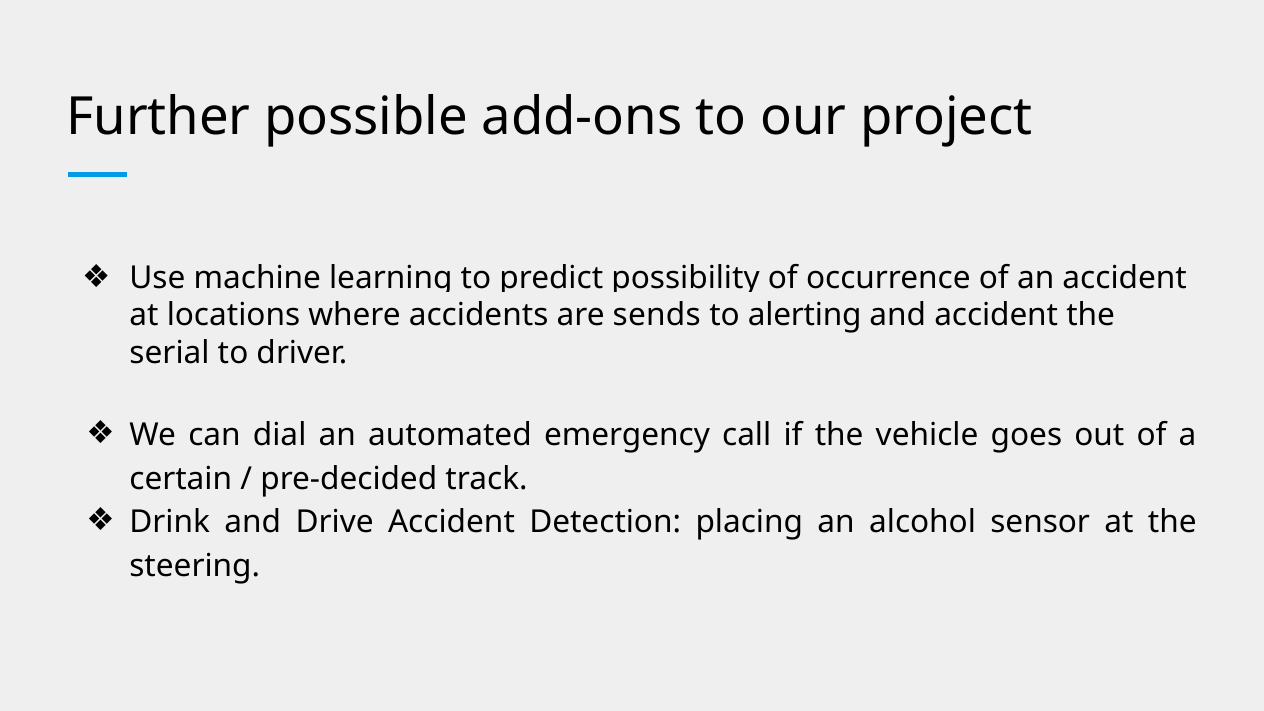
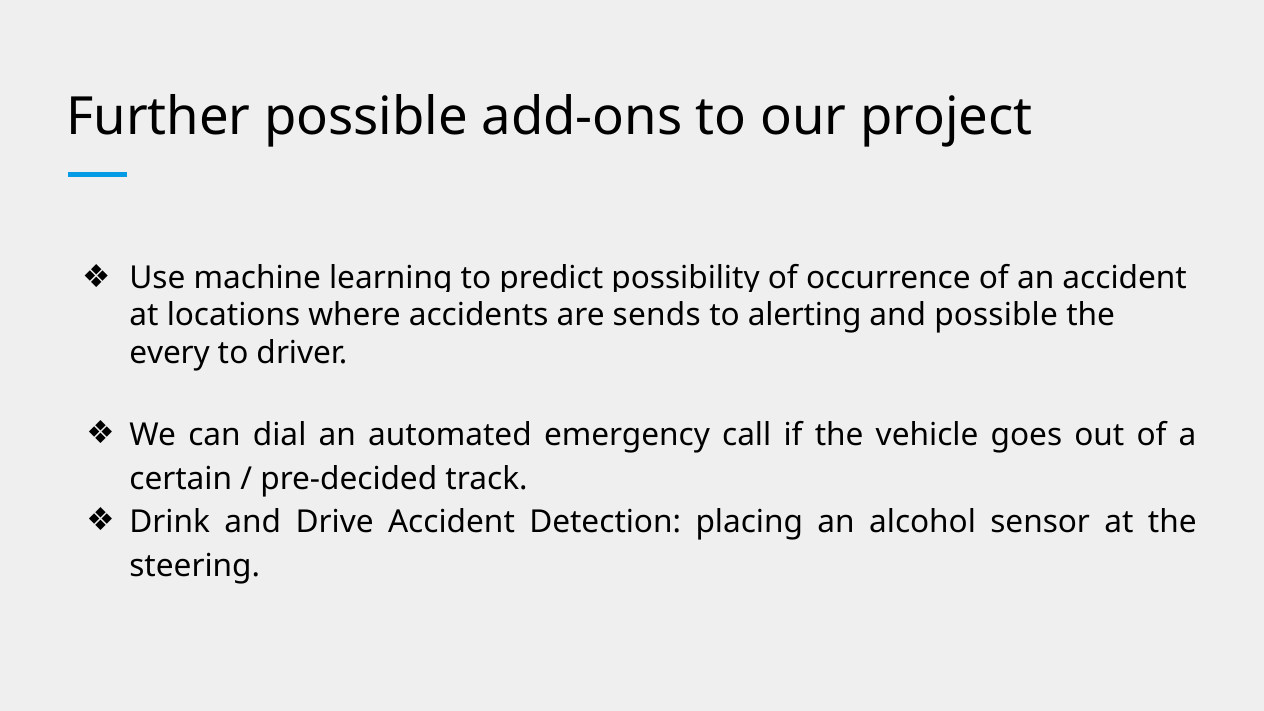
and accident: accident -> possible (996, 316)
serial: serial -> every (170, 353)
